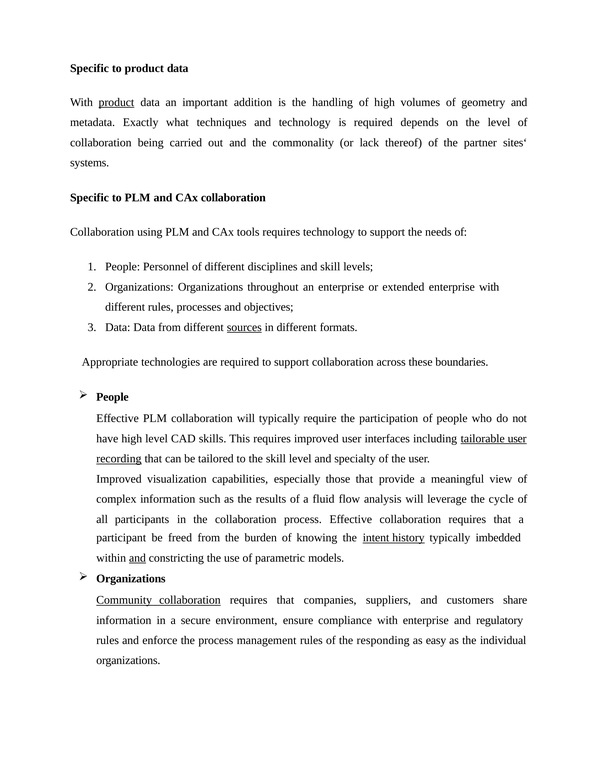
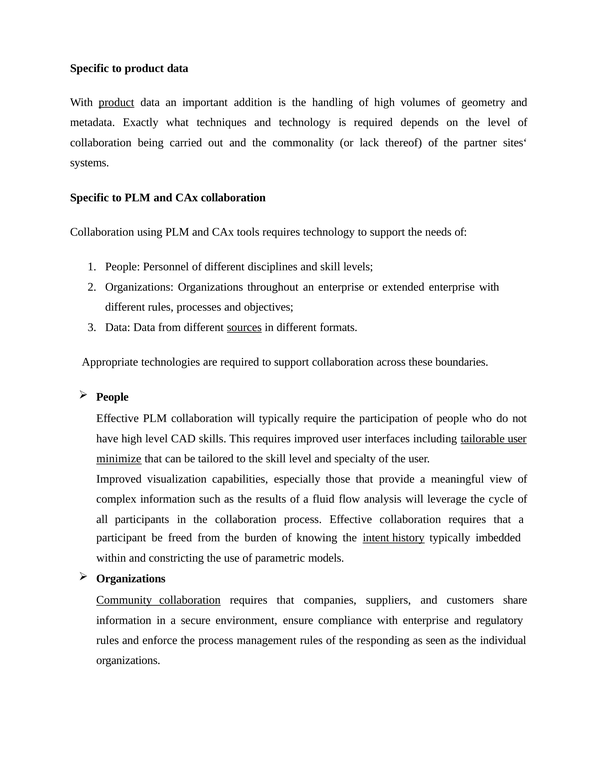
recording: recording -> minimize (119, 458)
and underline: present -> none (137, 558)
easy: easy -> seen (436, 640)
